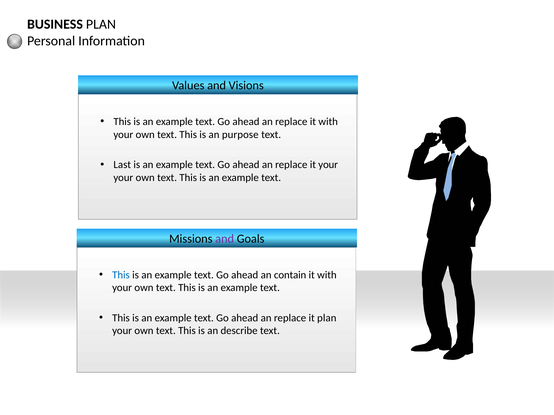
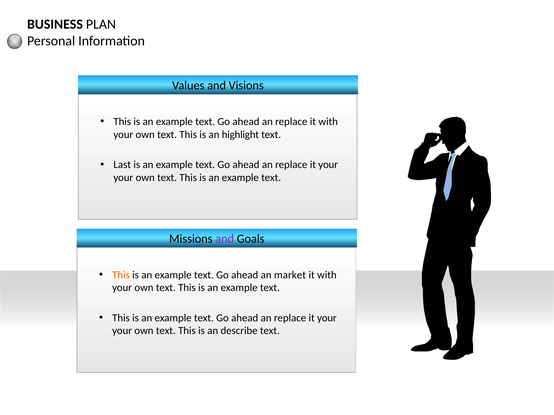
purpose: purpose -> highlight (240, 135)
This colour: blue -> orange (121, 275)
contain: contain -> market (290, 275)
plan: plan -> your (327, 318)
